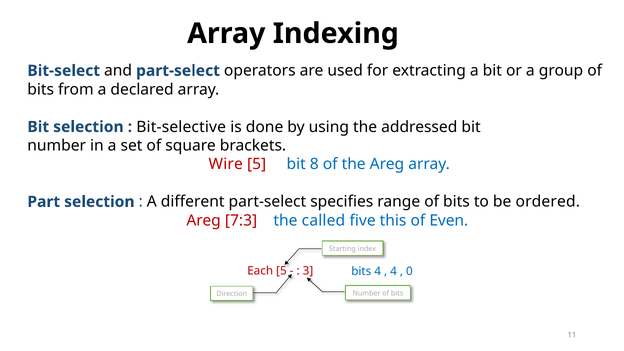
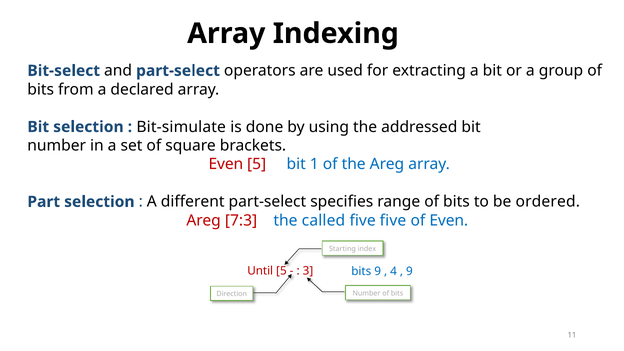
Bit-selective: Bit-selective -> Bit-simulate (181, 127)
Wire: Wire -> Even (226, 164)
8: 8 -> 1 (314, 164)
five this: this -> five (393, 220)
Each: Each -> Until (260, 271)
bits 4: 4 -> 9 (378, 271)
0: 0 -> 9 (409, 271)
